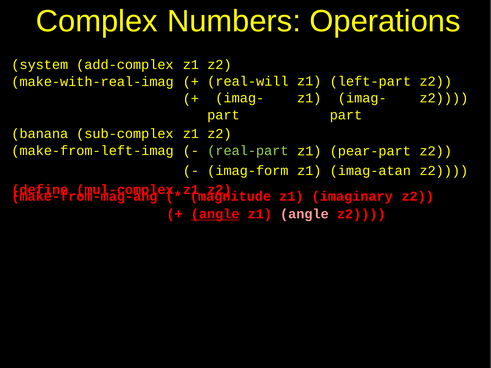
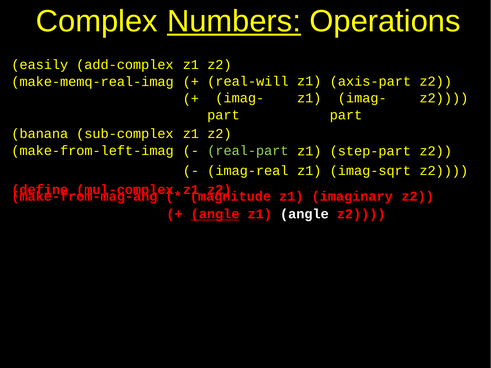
Numbers underline: none -> present (234, 21)
system: system -> easily (40, 65)
left-part: left-part -> axis-part (370, 81)
make-with-real-imag: make-with-real-imag -> make-memq-real-imag (93, 82)
pear-part: pear-part -> step-part (370, 151)
imag-form: imag-form -> imag-real (248, 171)
imag-atan: imag-atan -> imag-sqrt (370, 171)
angle colour: pink -> white (304, 214)
